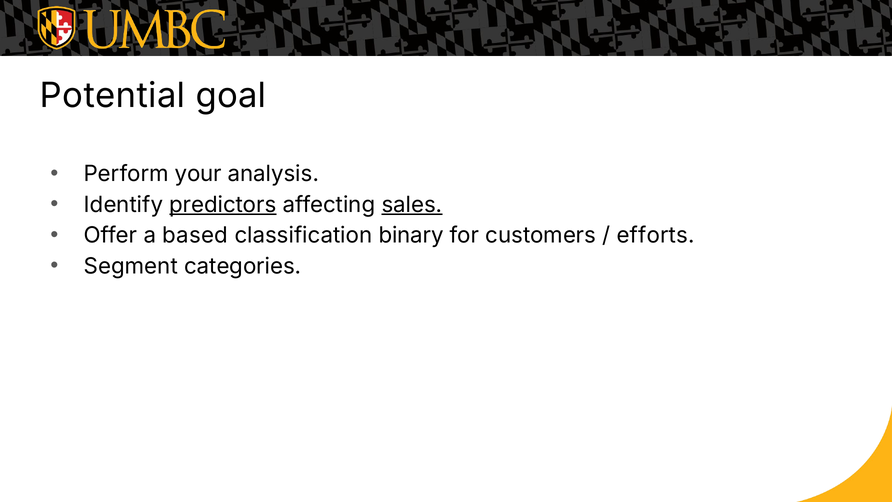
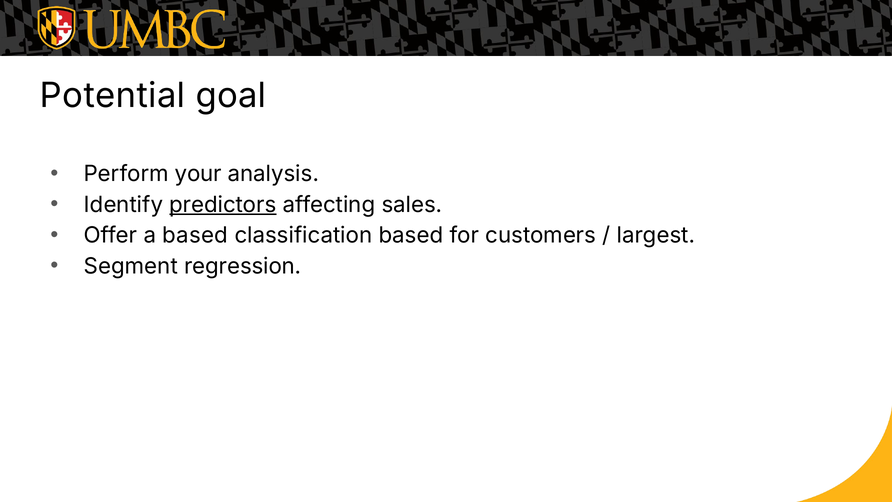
sales underline: present -> none (412, 205)
classification binary: binary -> based (411, 235)
efforts: efforts -> largest (656, 235)
categories: categories -> regression (243, 266)
